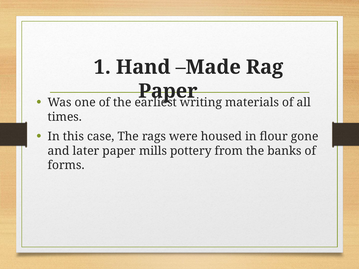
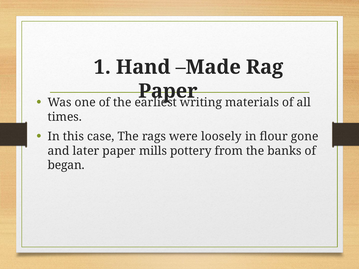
housed: housed -> loosely (221, 137)
forms: forms -> began (66, 165)
